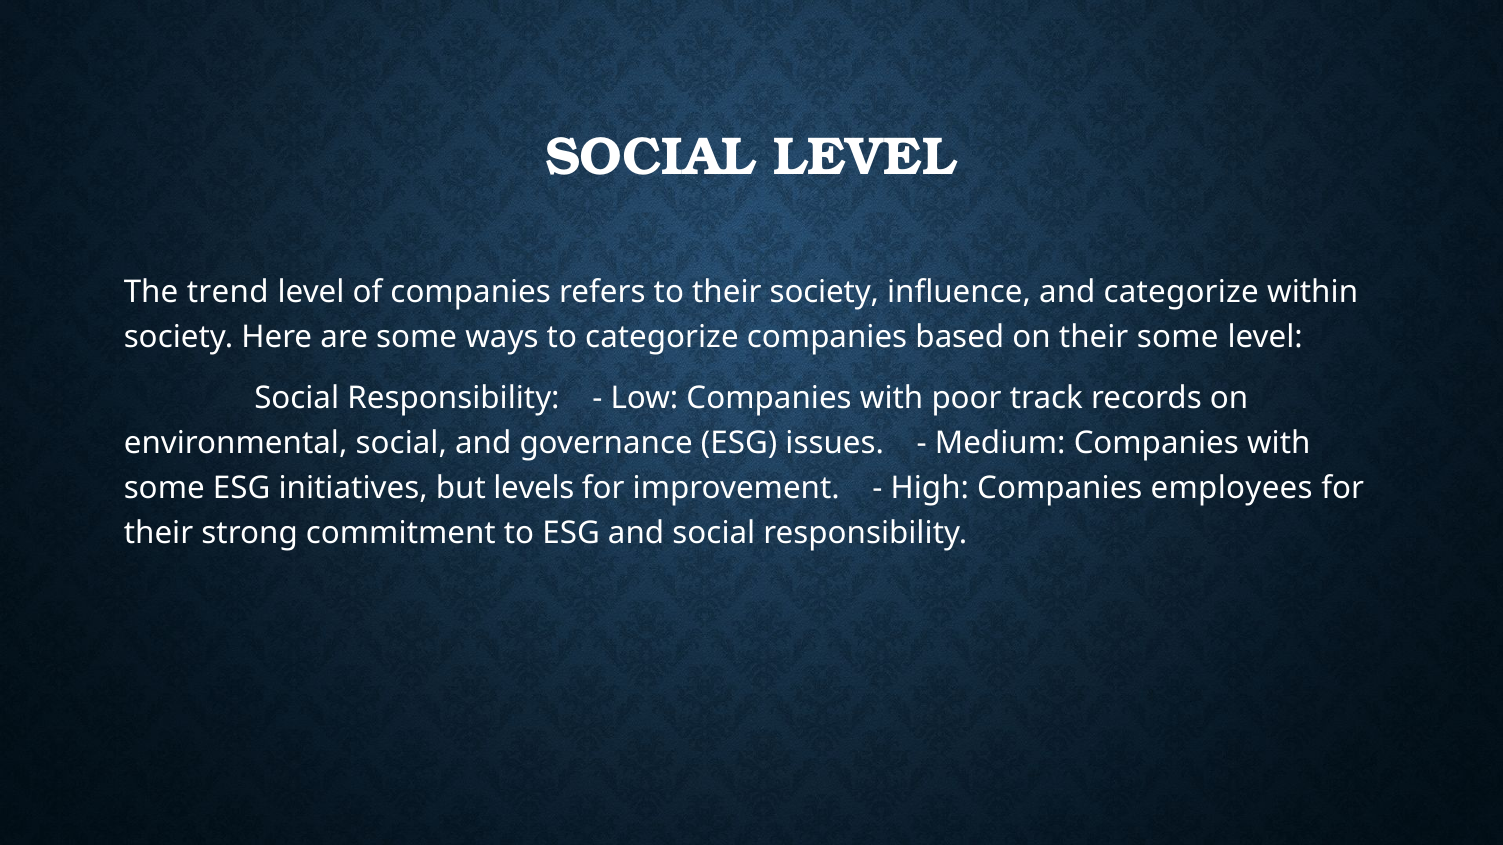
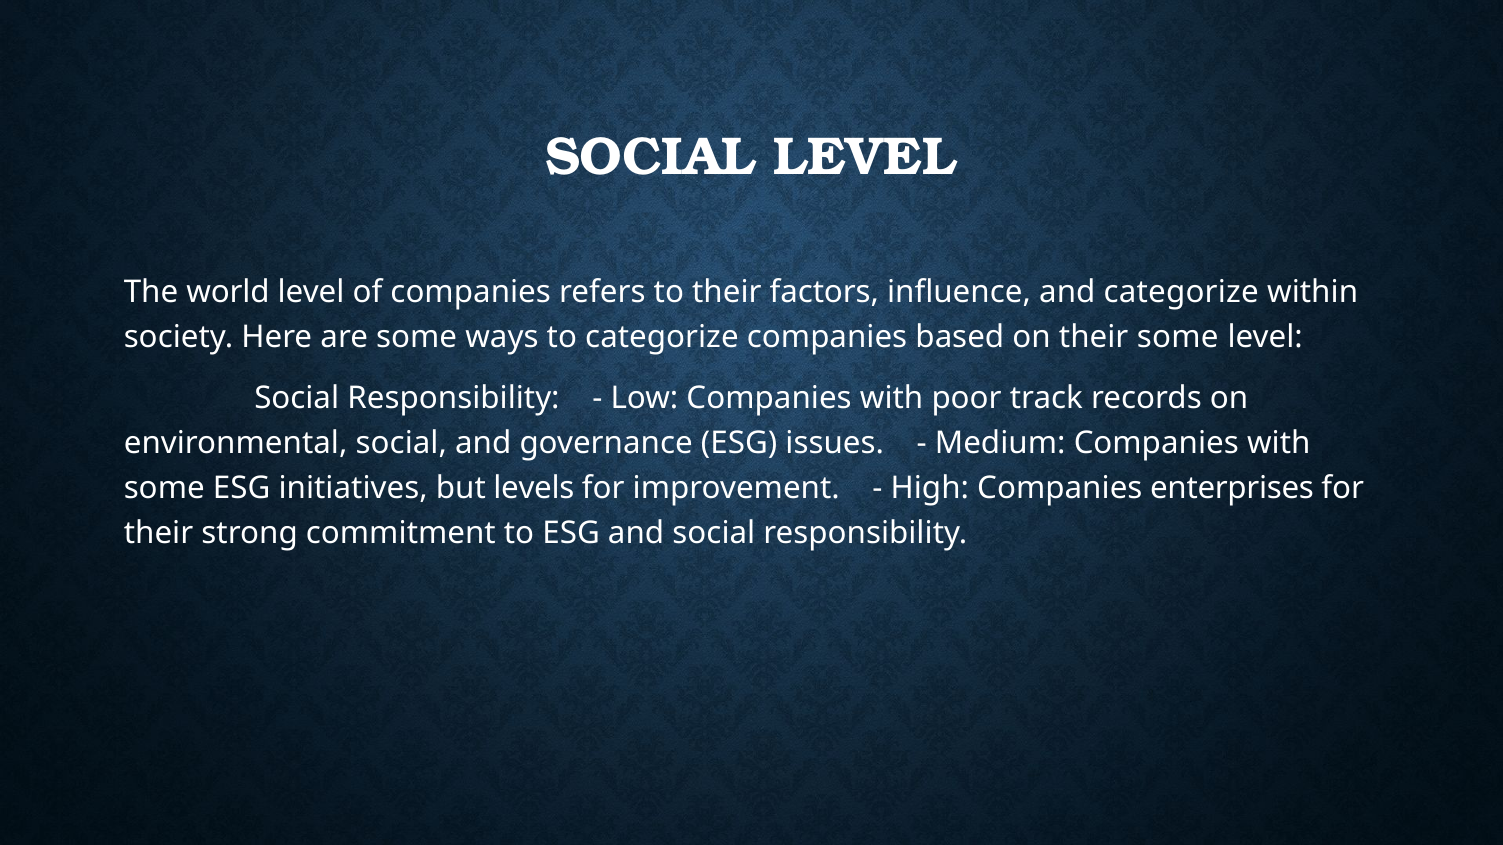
trend: trend -> world (228, 293)
their society: society -> factors (824, 293)
employees: employees -> enterprises (1232, 489)
